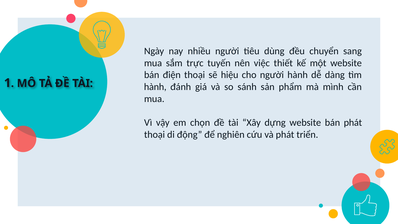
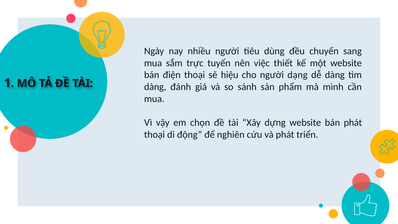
người hành: hành -> dạng (297, 75)
hành: hành -> dàng (155, 87)
